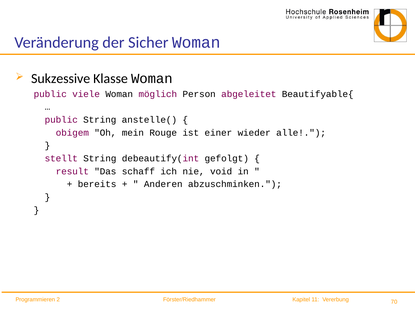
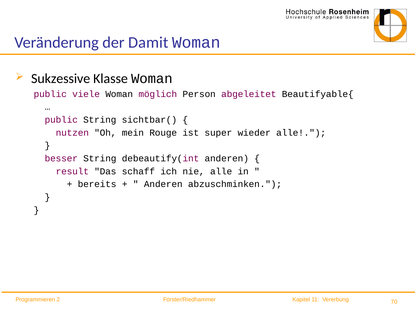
Sicher: Sicher -> Damit (148, 43)
anstelle(: anstelle( -> sichtbar( (149, 120)
obigem: obigem -> nutzen (72, 133)
einer: einer -> super (218, 133)
stellt: stellt -> besser (61, 159)
debeautify(int gefolgt: gefolgt -> anderen (227, 159)
nie void: void -> alle (221, 172)
